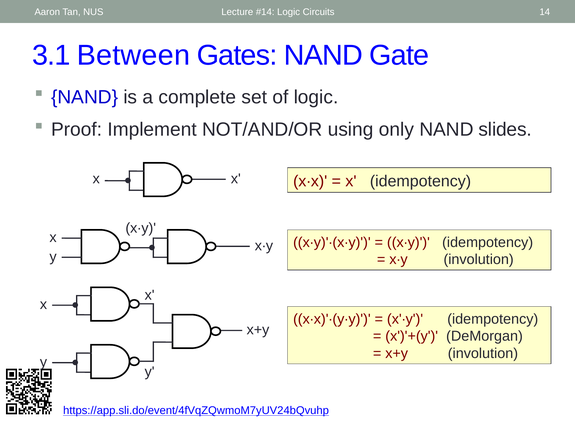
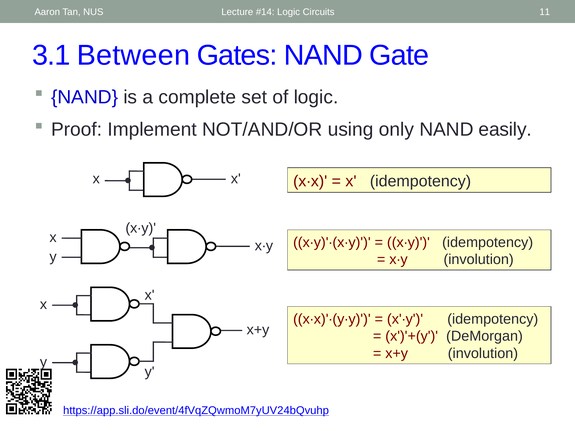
14: 14 -> 11 (545, 12)
slides: slides -> easily (505, 130)
